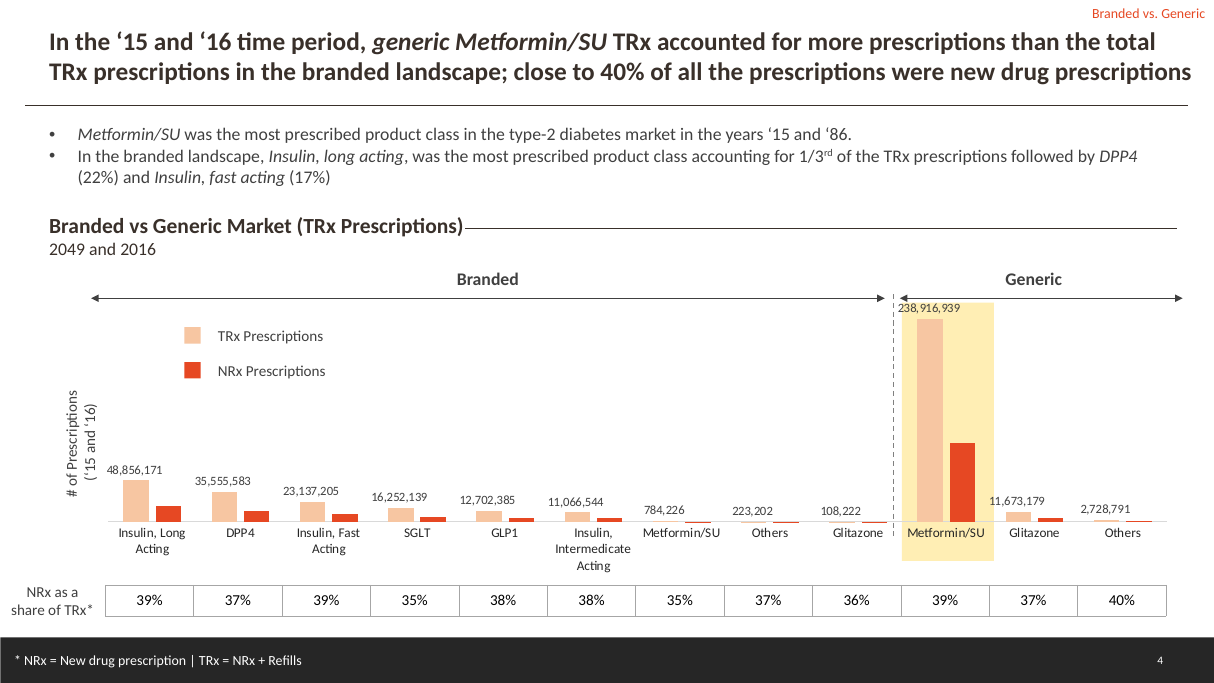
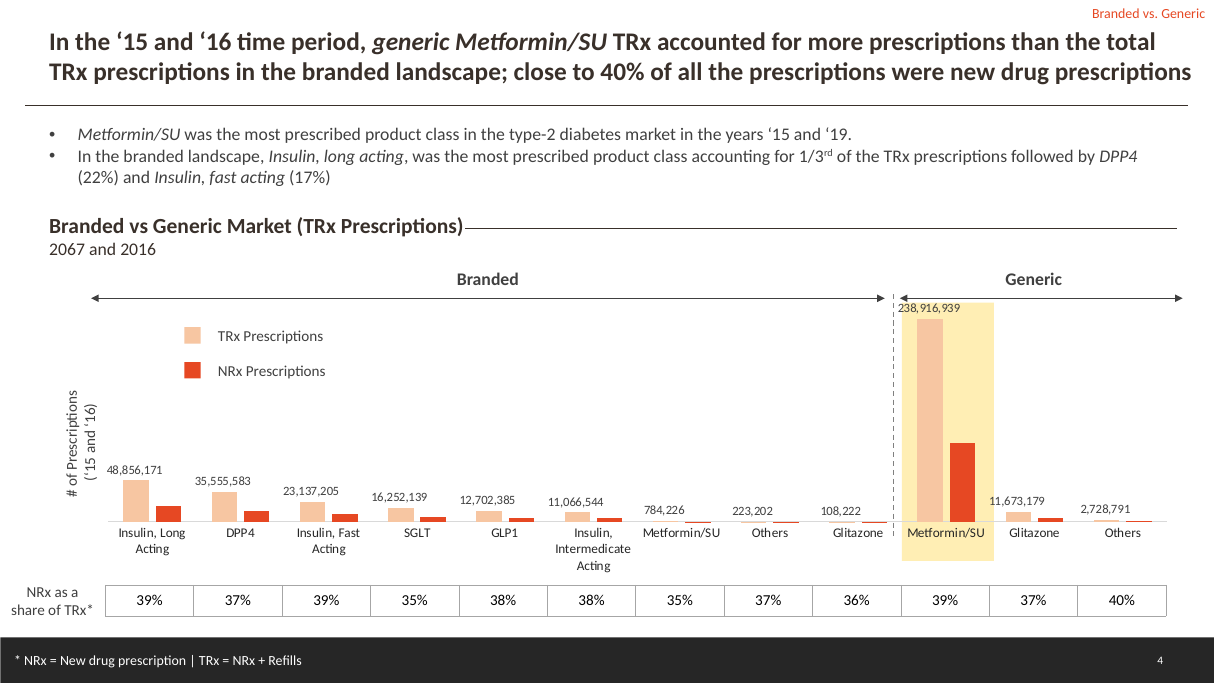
86: 86 -> 19 (839, 135)
2049: 2049 -> 2067 (67, 250)
